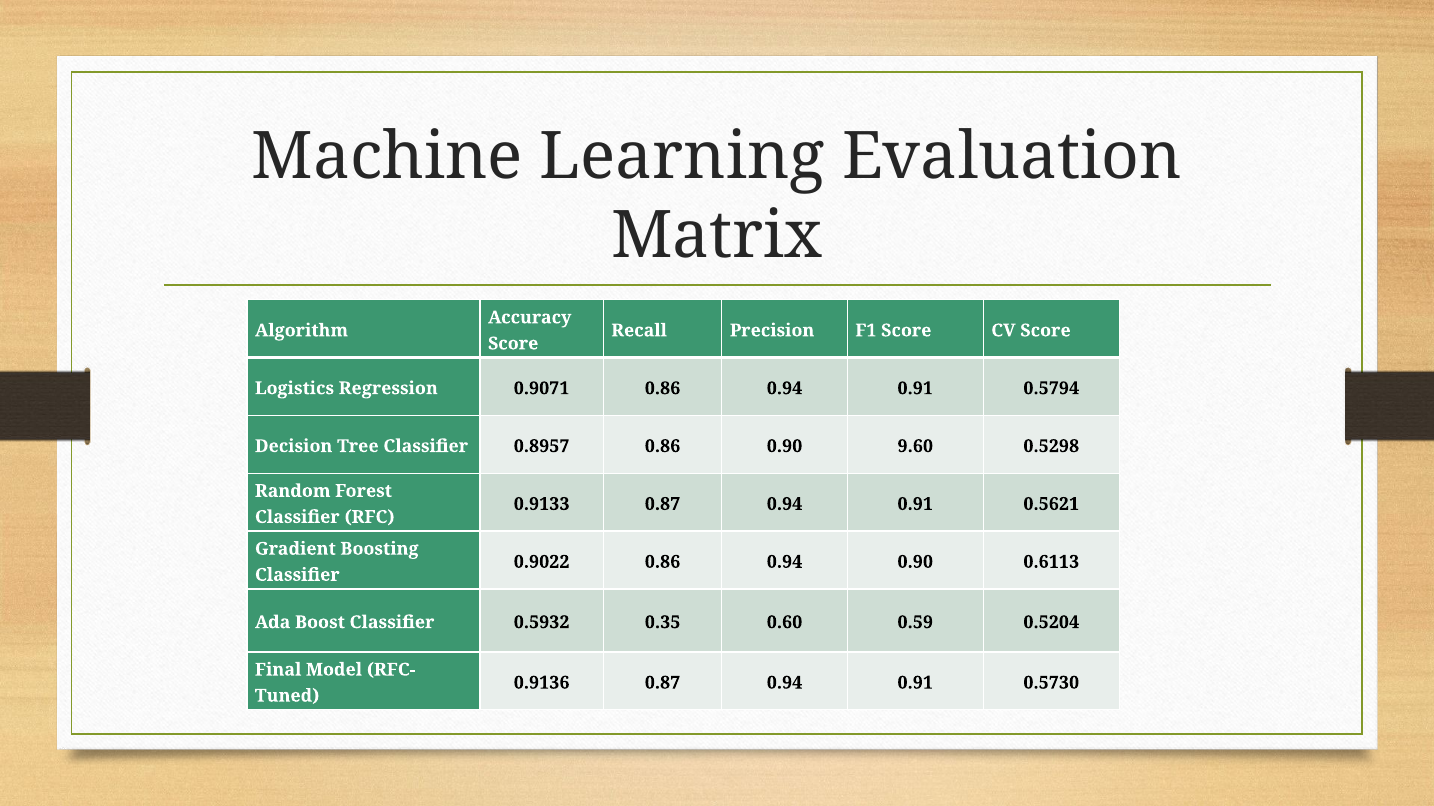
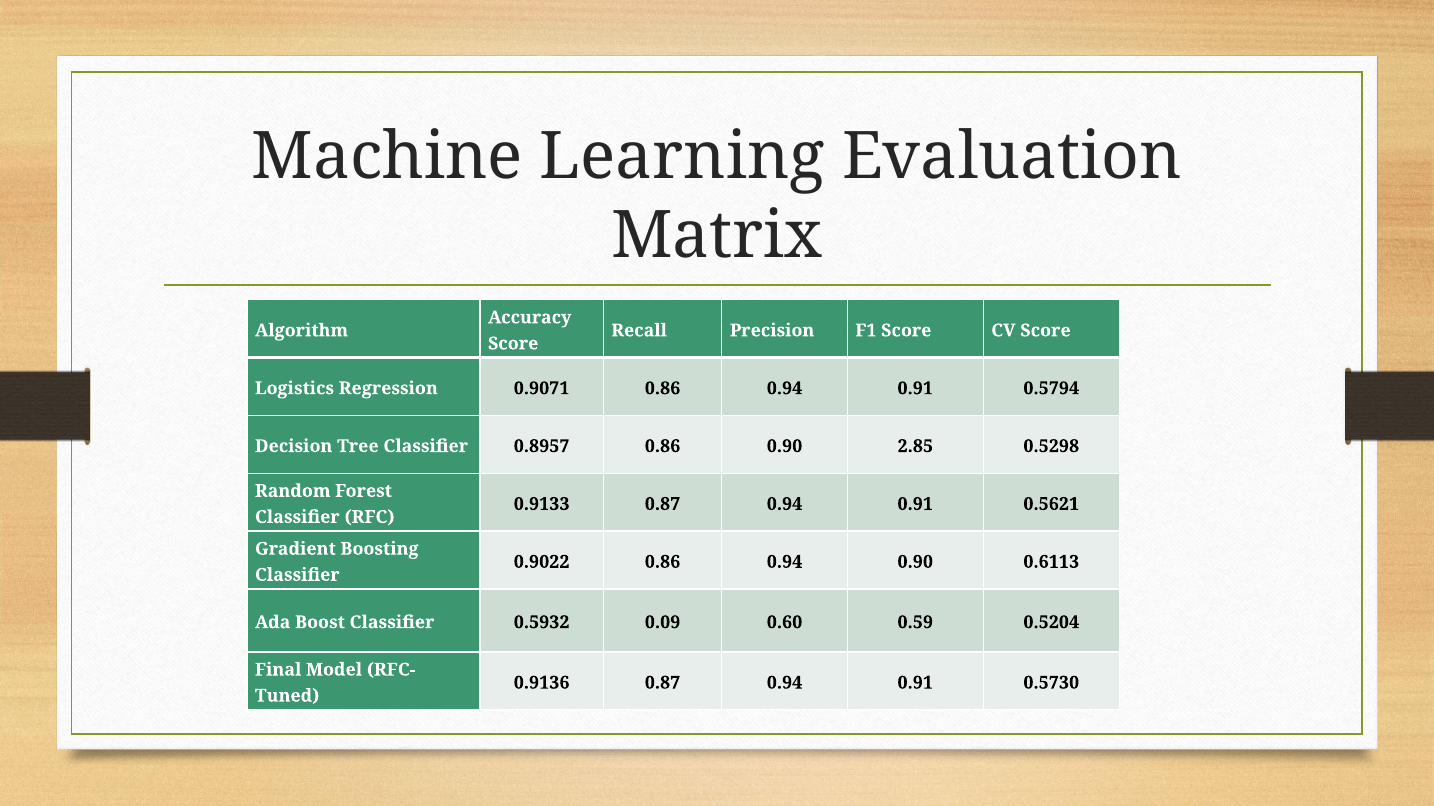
9.60: 9.60 -> 2.85 (915, 447)
0.35: 0.35 -> 0.09 (663, 623)
